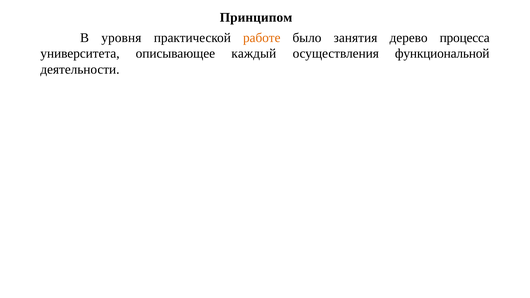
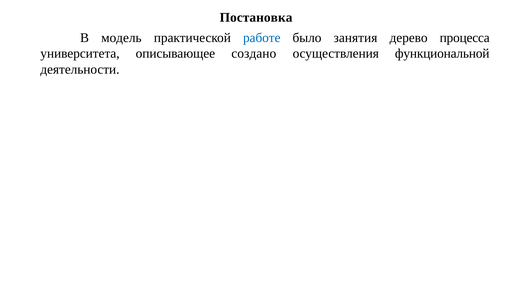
Принципом: Принципом -> Постановка (256, 18)
уровня: уровня -> модель (121, 38)
работе colour: orange -> blue (262, 38)
каждый: каждый -> создано (254, 54)
